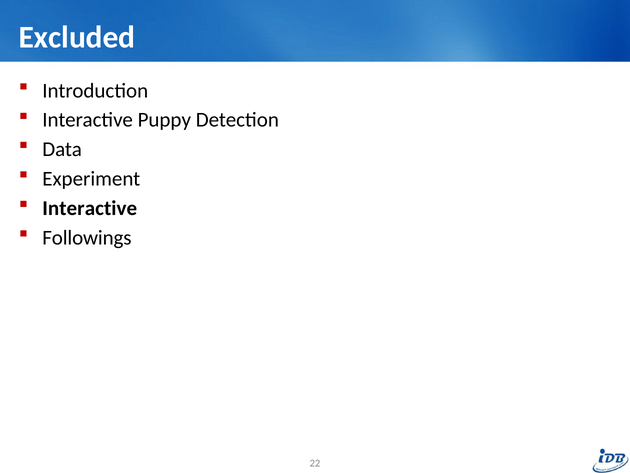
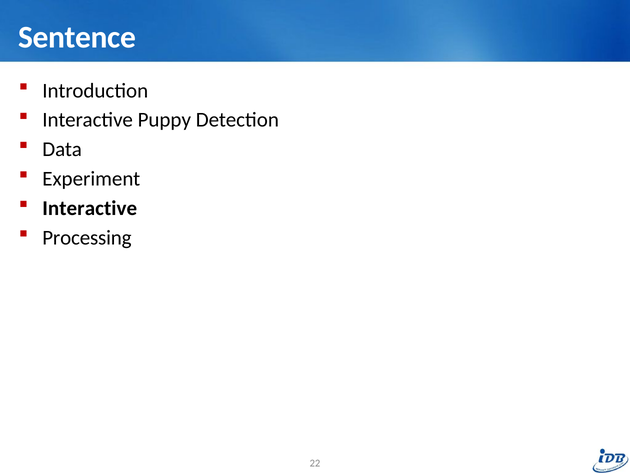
Excluded: Excluded -> Sentence (77, 37)
Followings: Followings -> Processing (87, 237)
